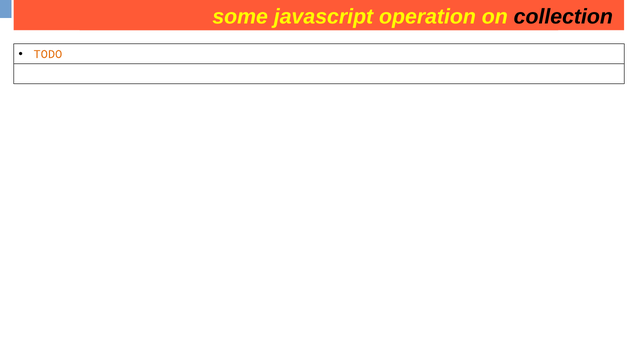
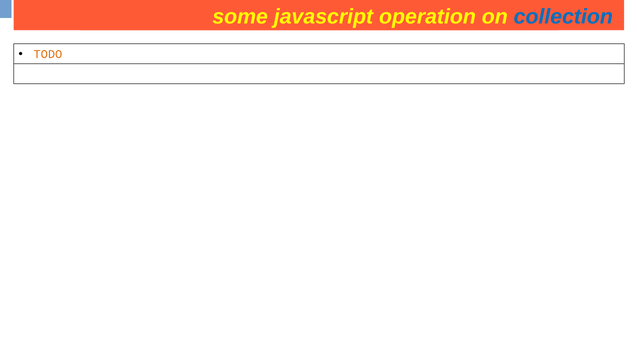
collection colour: black -> blue (563, 17)
